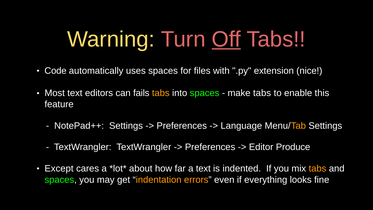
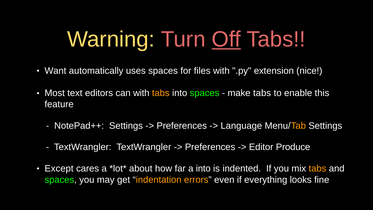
Code: Code -> Want (55, 71)
can fails: fails -> with (141, 93)
a text: text -> into (203, 168)
